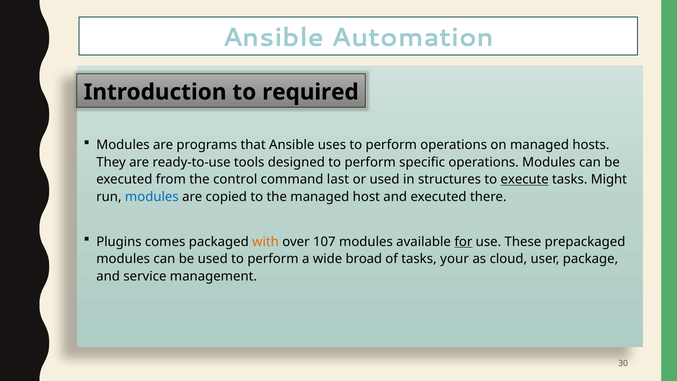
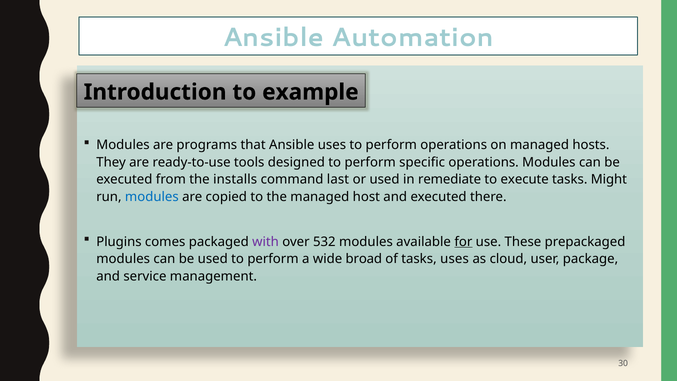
required: required -> example (310, 92)
control: control -> installs (235, 180)
structures: structures -> remediate (450, 180)
execute underline: present -> none (525, 180)
with colour: orange -> purple (265, 242)
107: 107 -> 532 (324, 242)
tasks your: your -> uses (455, 259)
